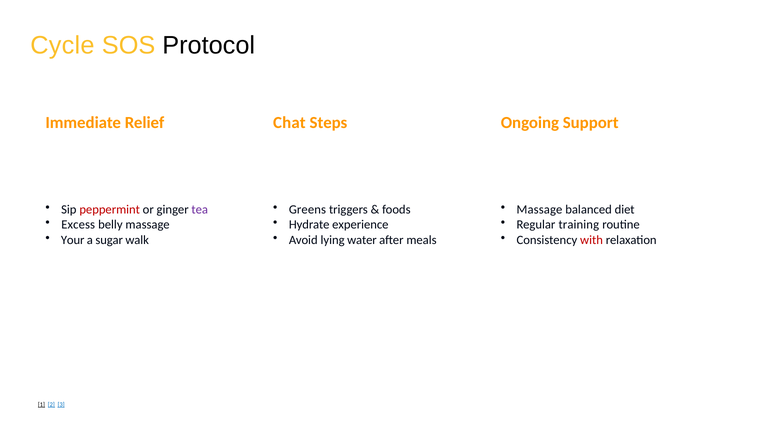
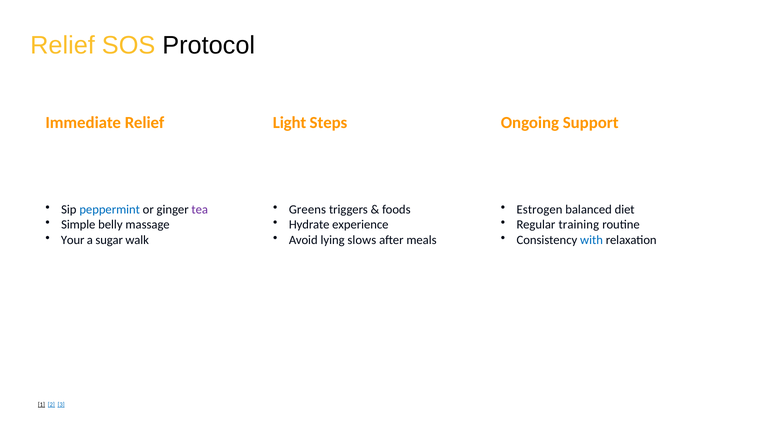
Cycle: Cycle -> Relief (63, 45)
Chat: Chat -> Light (290, 123)
peppermint colour: red -> blue (110, 210)
Massage: Massage -> Estrogen (540, 210)
Excess: Excess -> Simple (78, 225)
water: water -> slows (362, 240)
with colour: red -> blue (592, 240)
